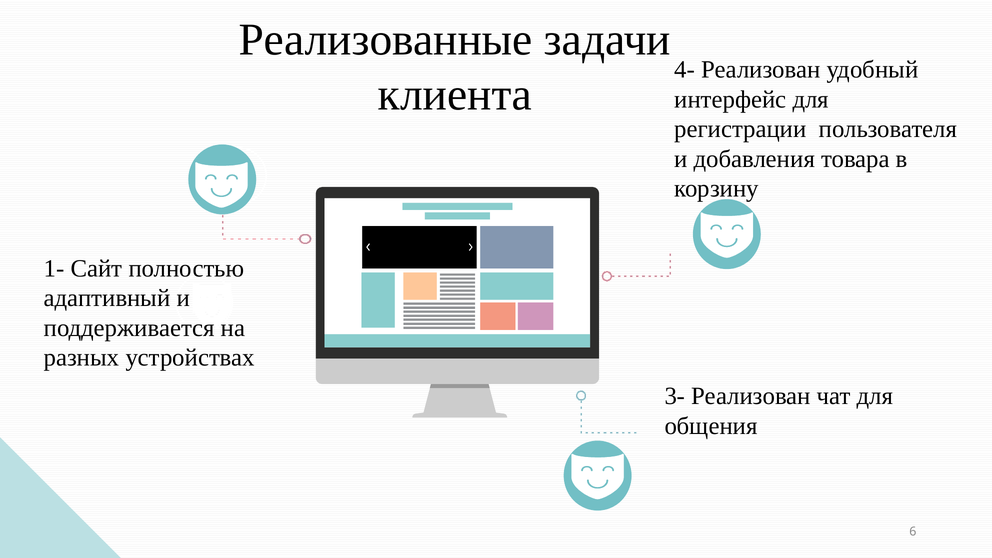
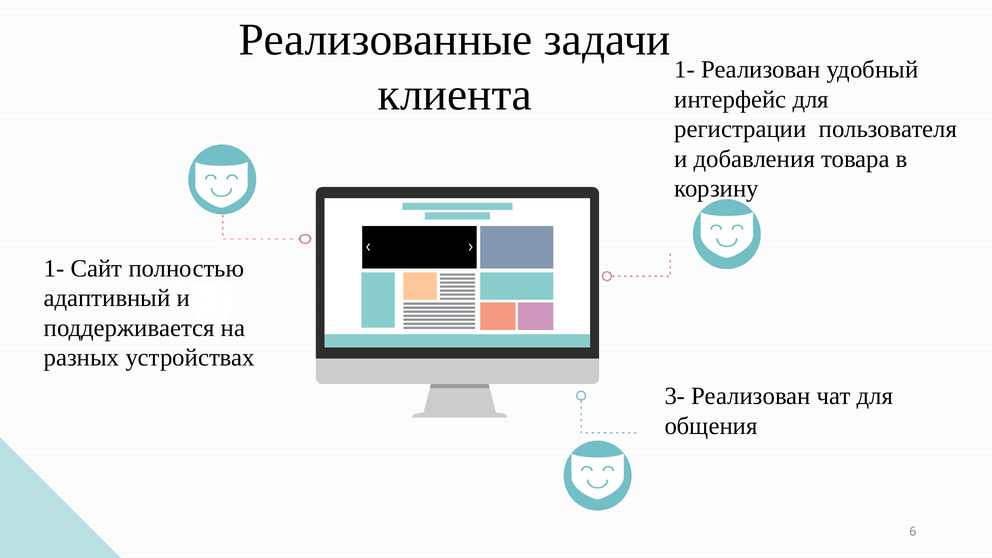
4-: 4- -> 1- (685, 70)
